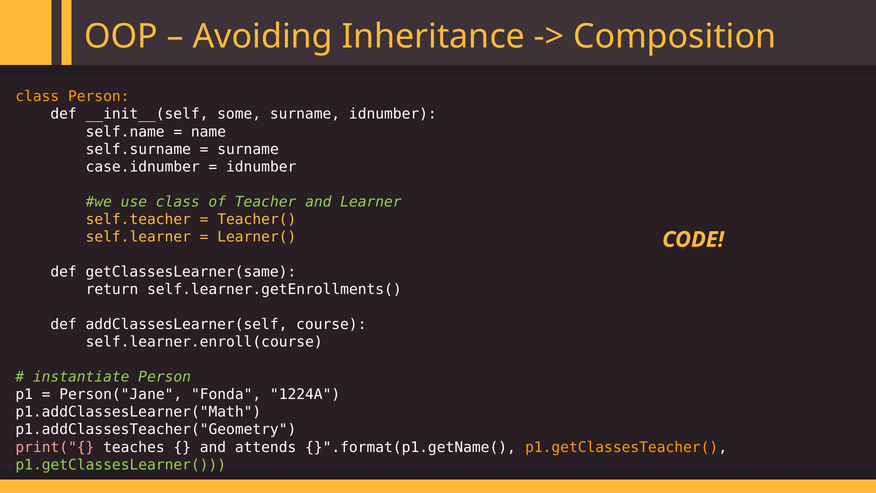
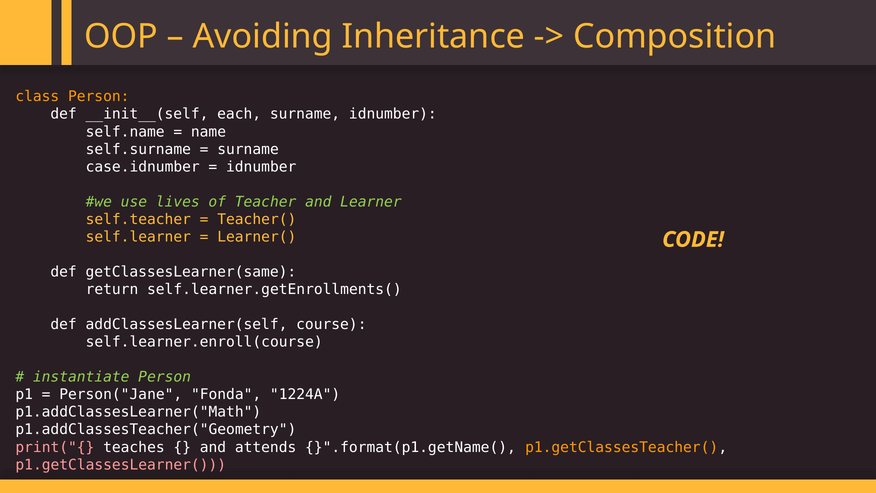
some: some -> each (239, 114)
use class: class -> lives (178, 202)
p1.getClassesLearner( colour: light green -> pink (121, 465)
